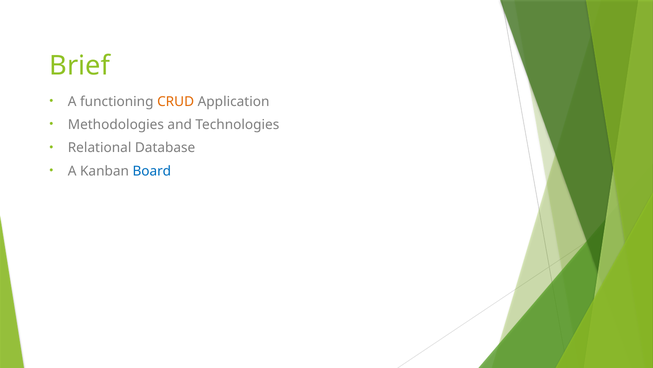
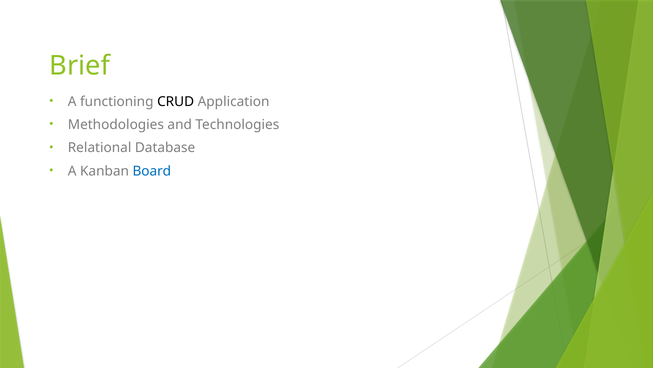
CRUD colour: orange -> black (176, 101)
